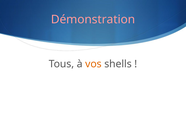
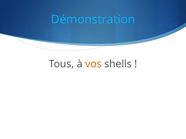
Démonstration colour: pink -> light blue (93, 19)
